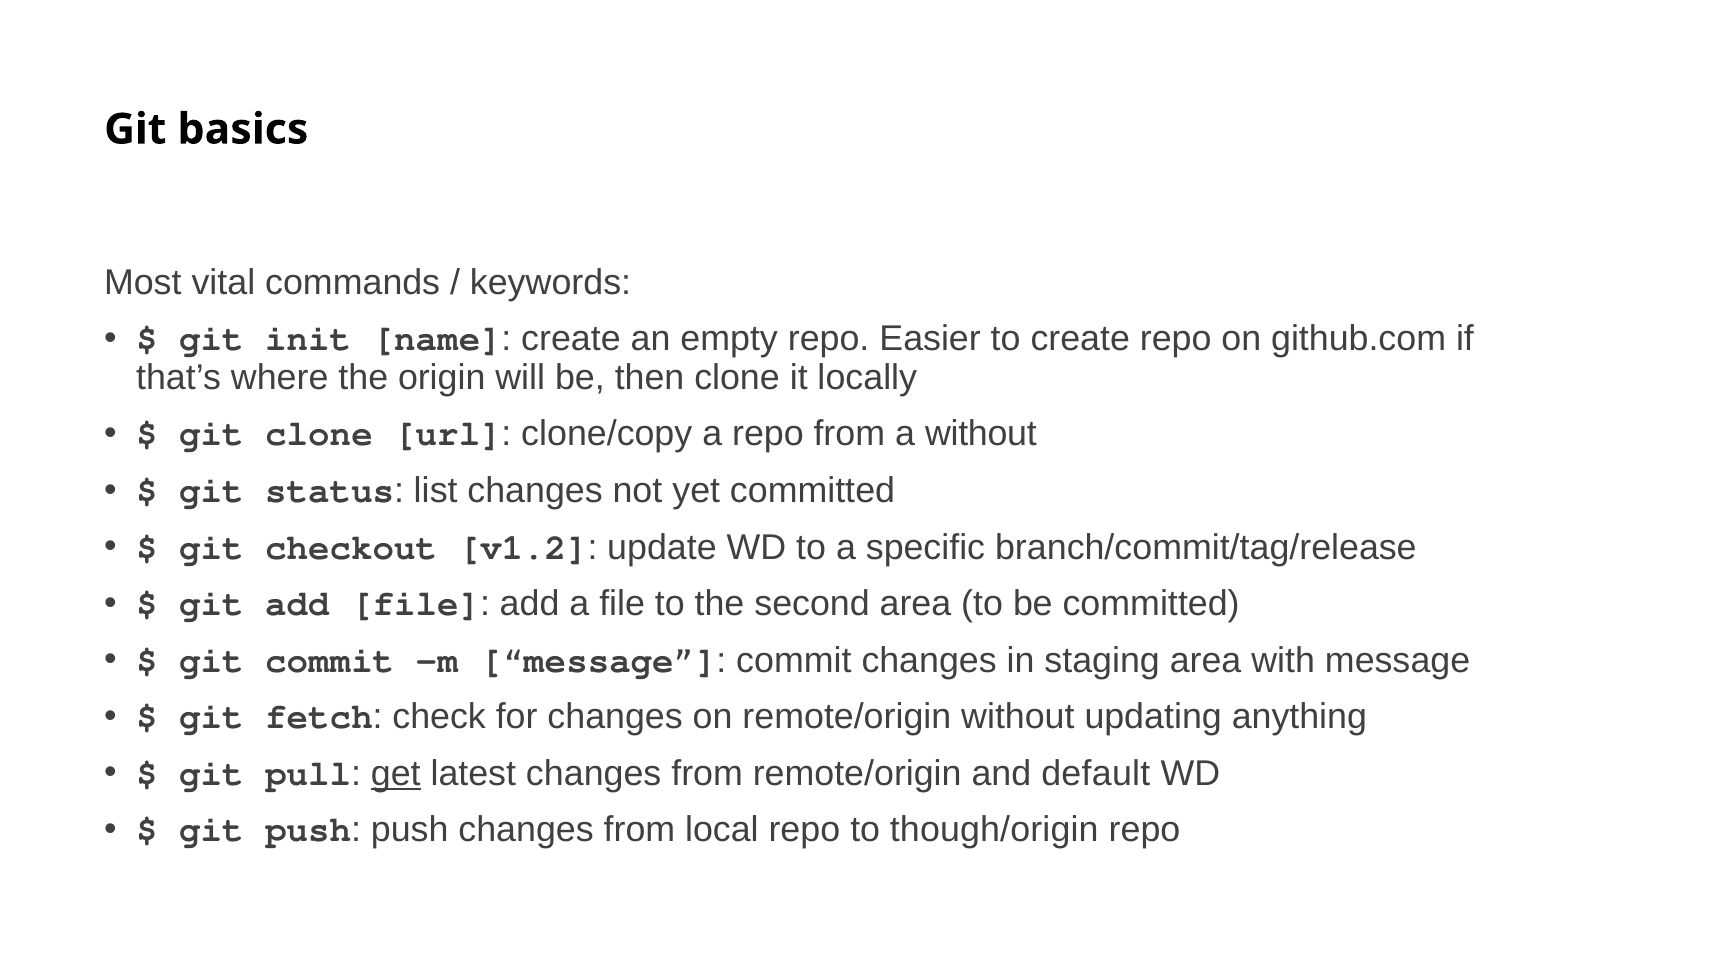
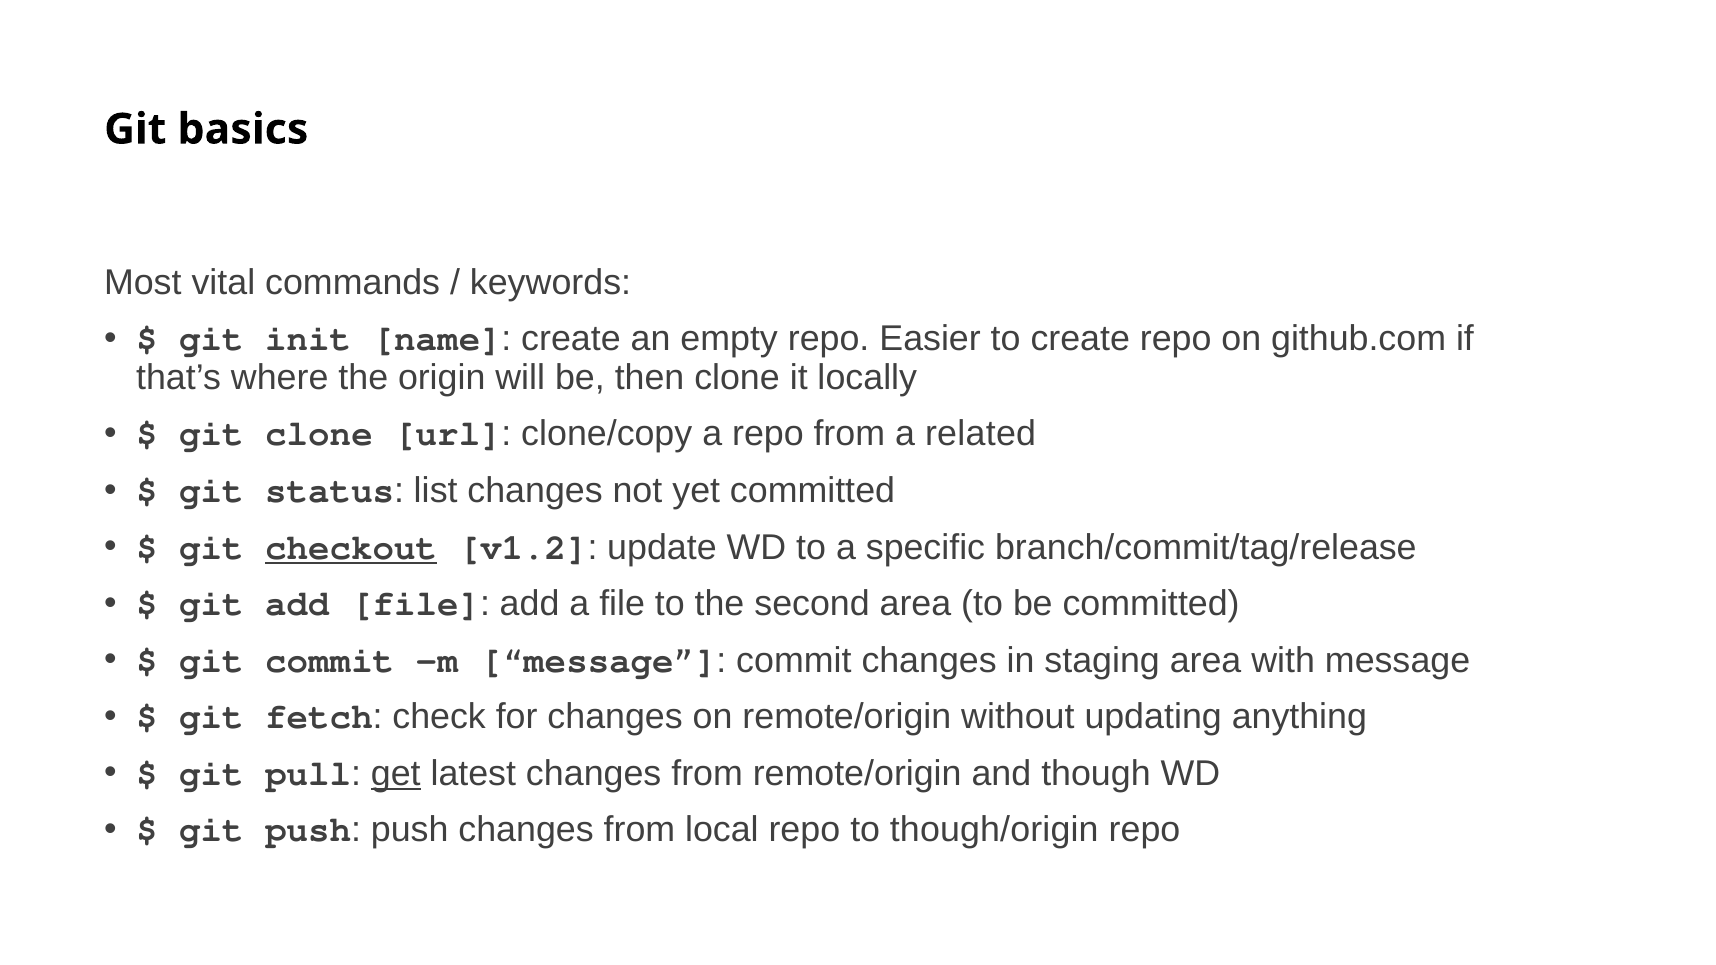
a without: without -> related (981, 434)
checkout underline: none -> present (351, 547)
default: default -> though (1096, 774)
